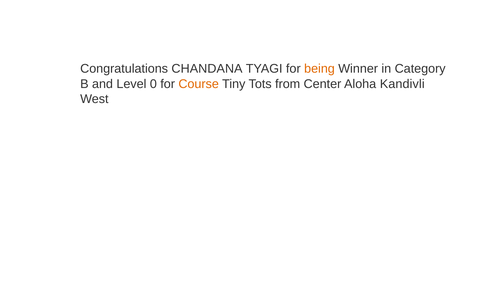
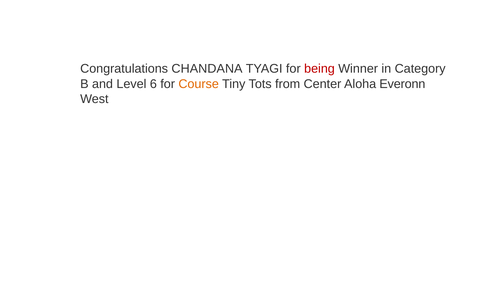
being colour: orange -> red (319, 69)
0: 0 -> 6 (153, 84)
Kandivli: Kandivli -> Everonn (402, 84)
